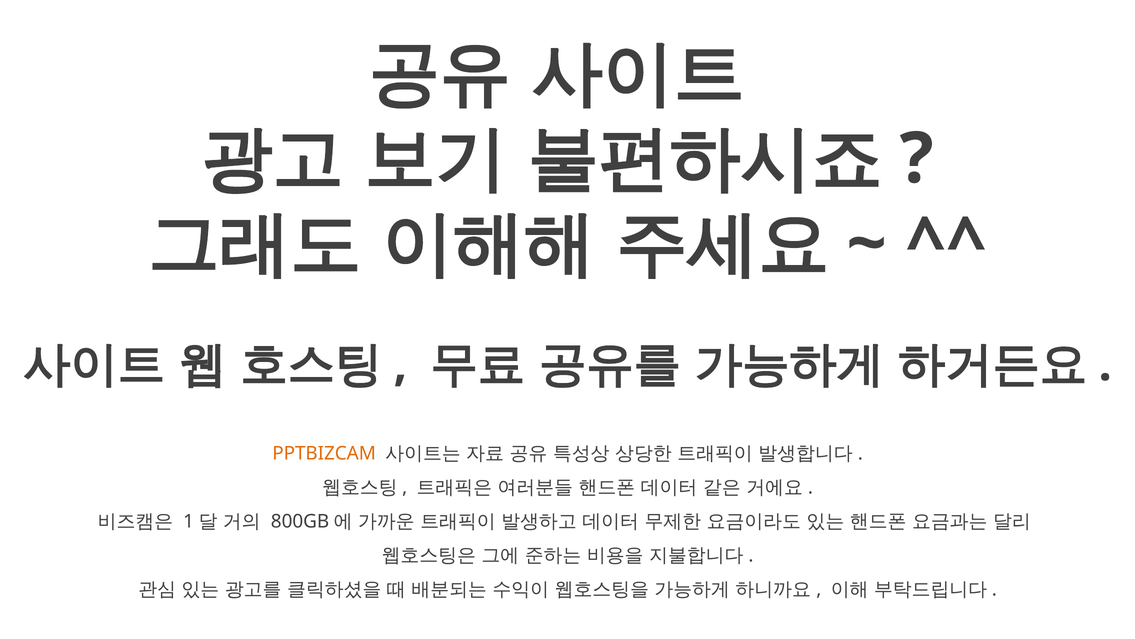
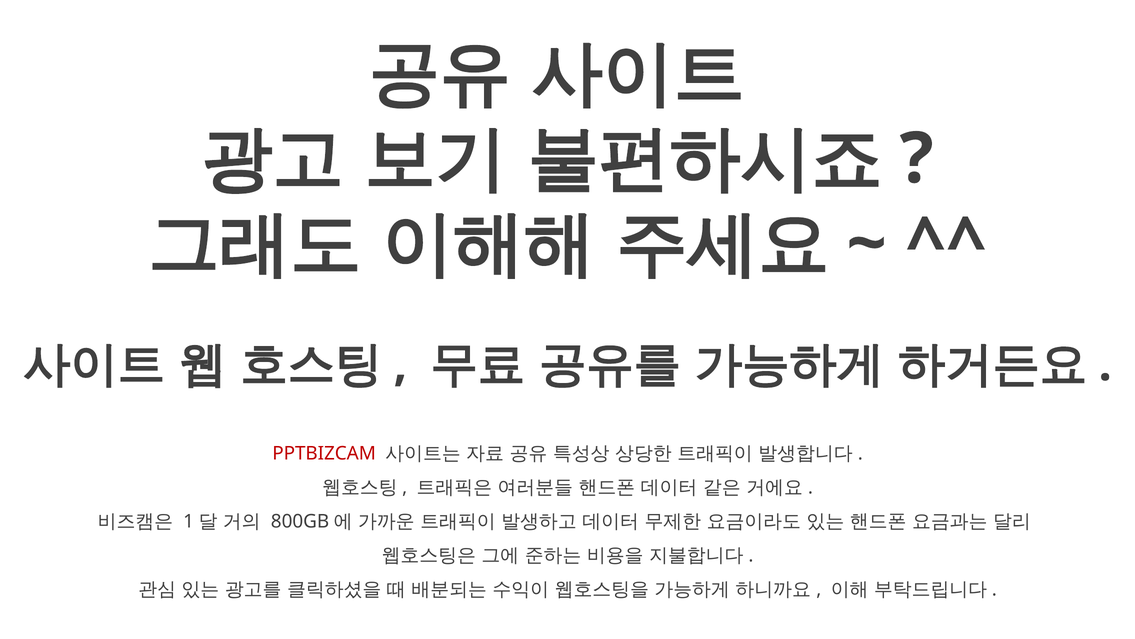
PPTBIZCAM colour: orange -> red (324, 453)
